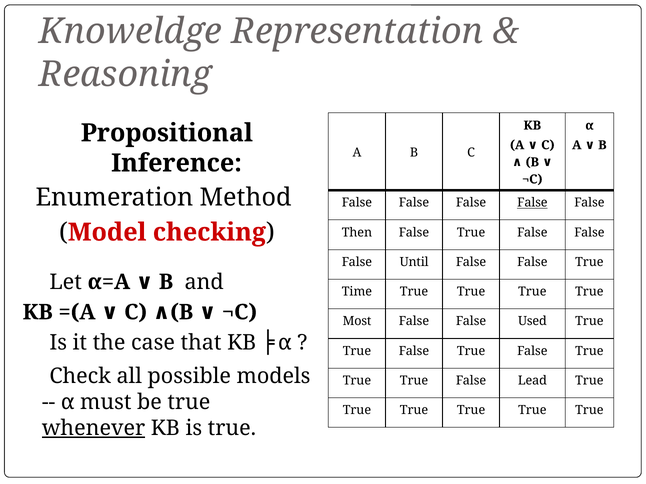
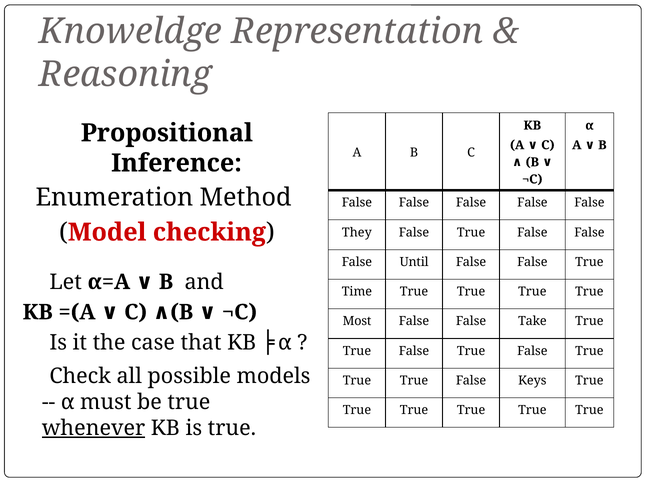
False underline: present -> none (532, 203)
Then: Then -> They (357, 233)
Used: Used -> Take (532, 322)
Lead: Lead -> Keys (532, 381)
